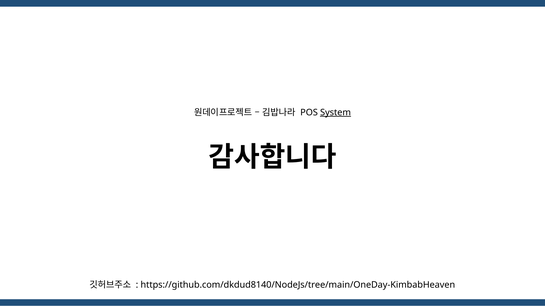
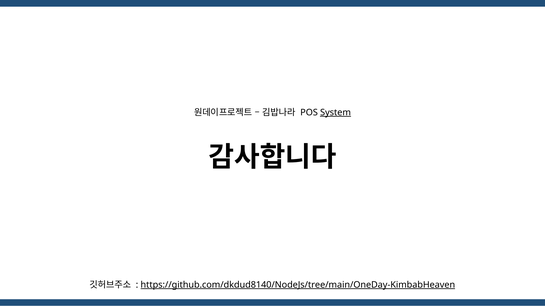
https://github.com/dkdud8140/NodeJs/tree/main/OneDay-KimbabHeaven underline: none -> present (298, 285)
